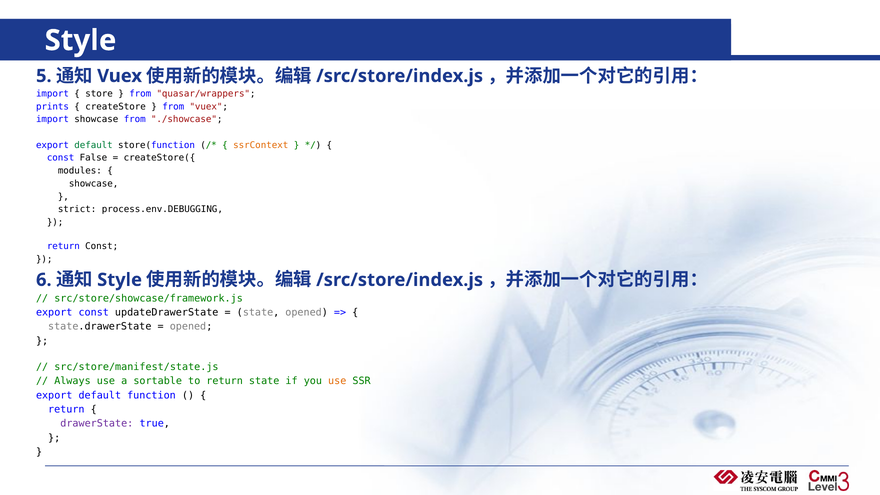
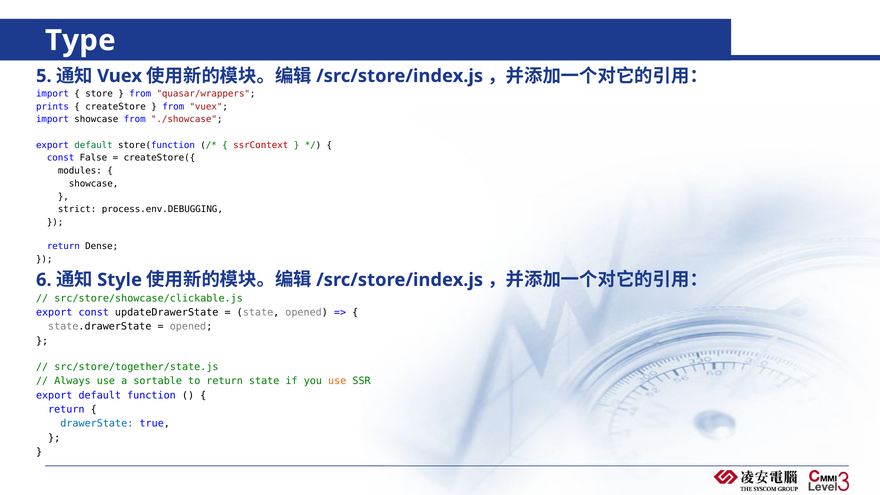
Style: Style -> Type (80, 40)
ssrContext colour: orange -> red (261, 145)
return Const: Const -> Dense (102, 246)
src/store/showcase/framework.js: src/store/showcase/framework.js -> src/store/showcase/clickable.js (149, 298)
src/store/manifest/state.js: src/store/manifest/state.js -> src/store/together/state.js (136, 367)
drawerState colour: purple -> blue (97, 424)
